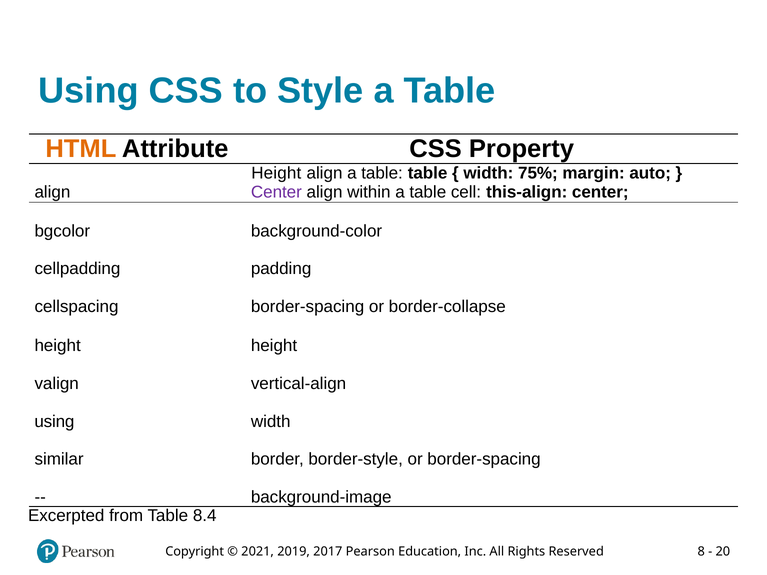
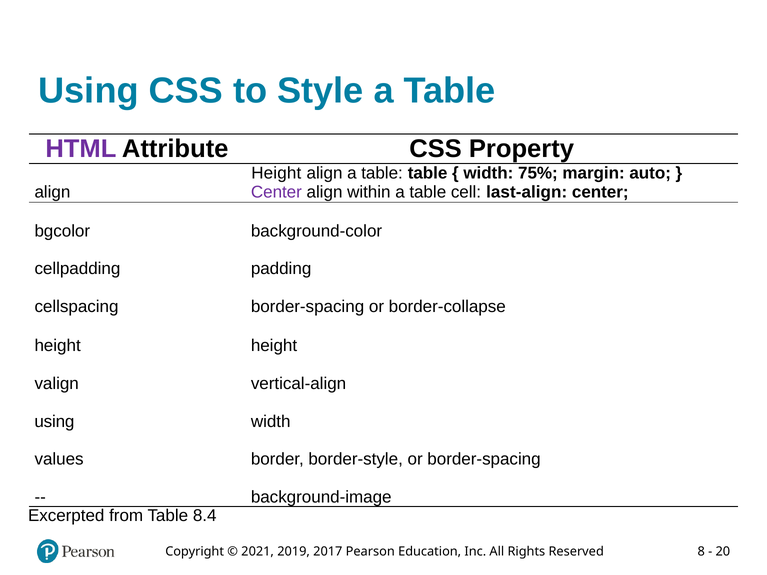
HTML colour: orange -> purple (81, 149)
this-align: this-align -> last-align (527, 192)
similar: similar -> values (59, 459)
